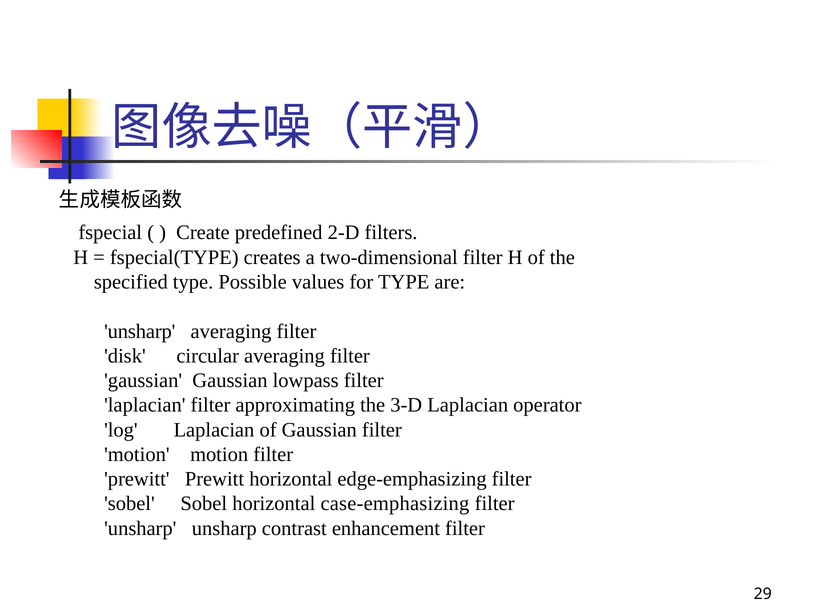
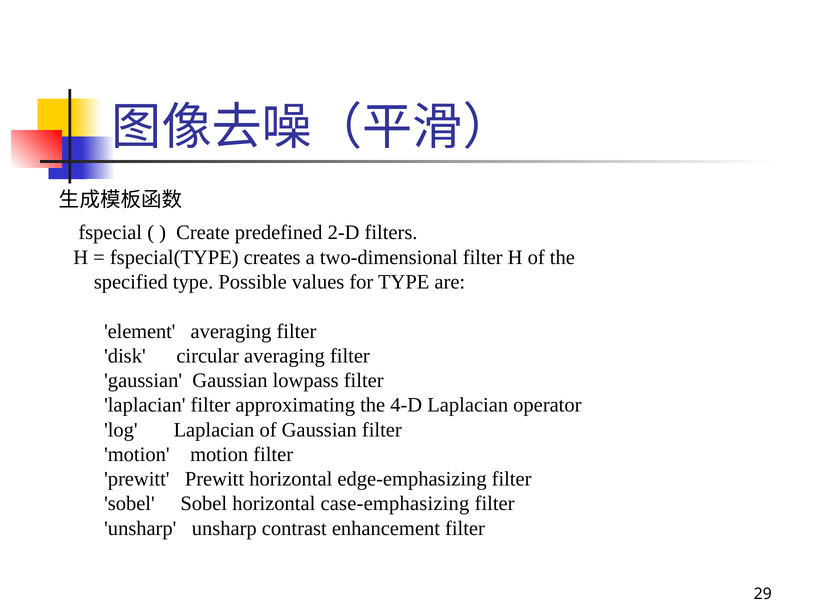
unsharp: unsharp -> element (140, 331)
3-D: 3-D -> 4-D (406, 405)
